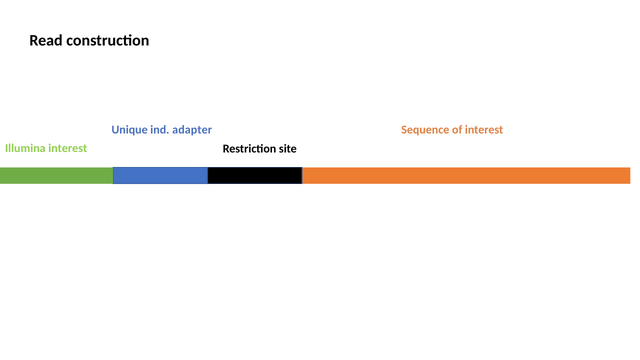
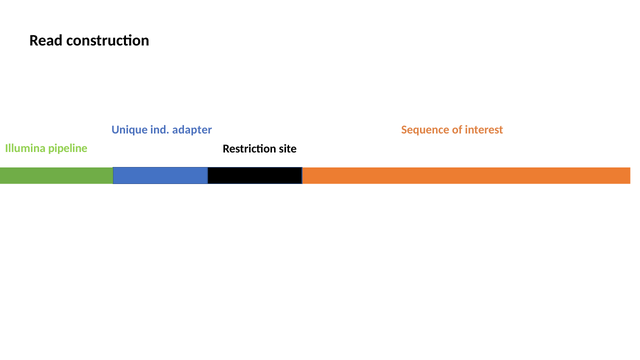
Illumina interest: interest -> pipeline (68, 148)
